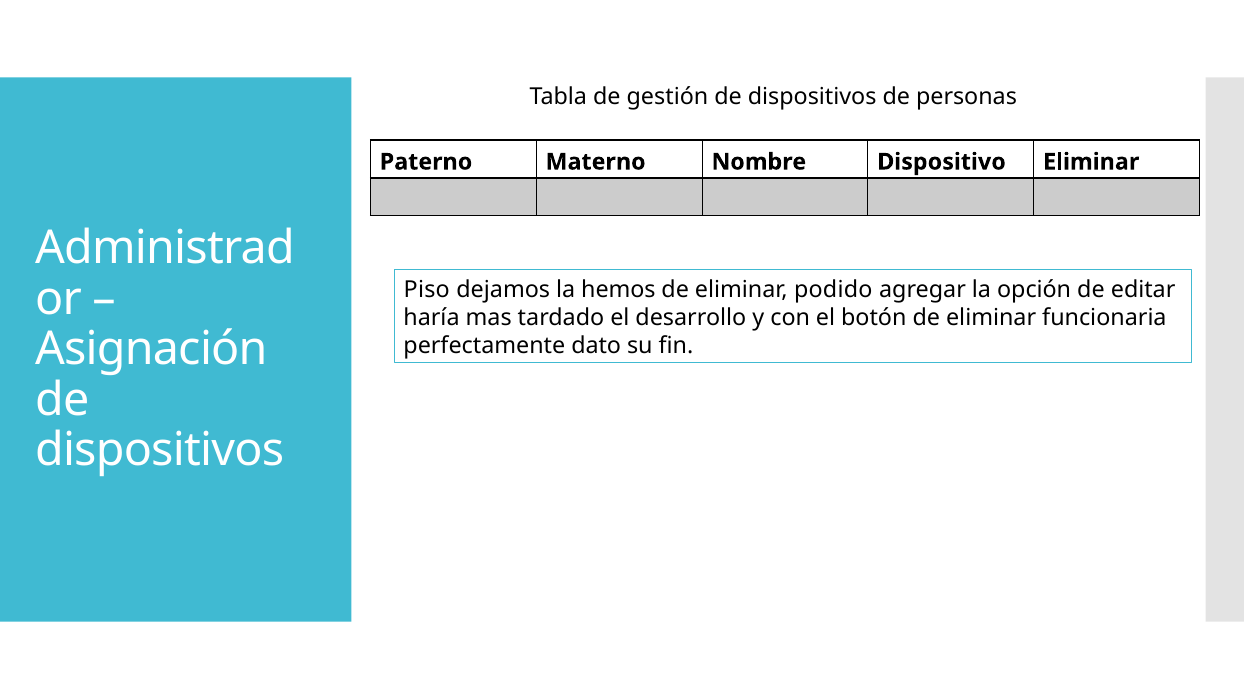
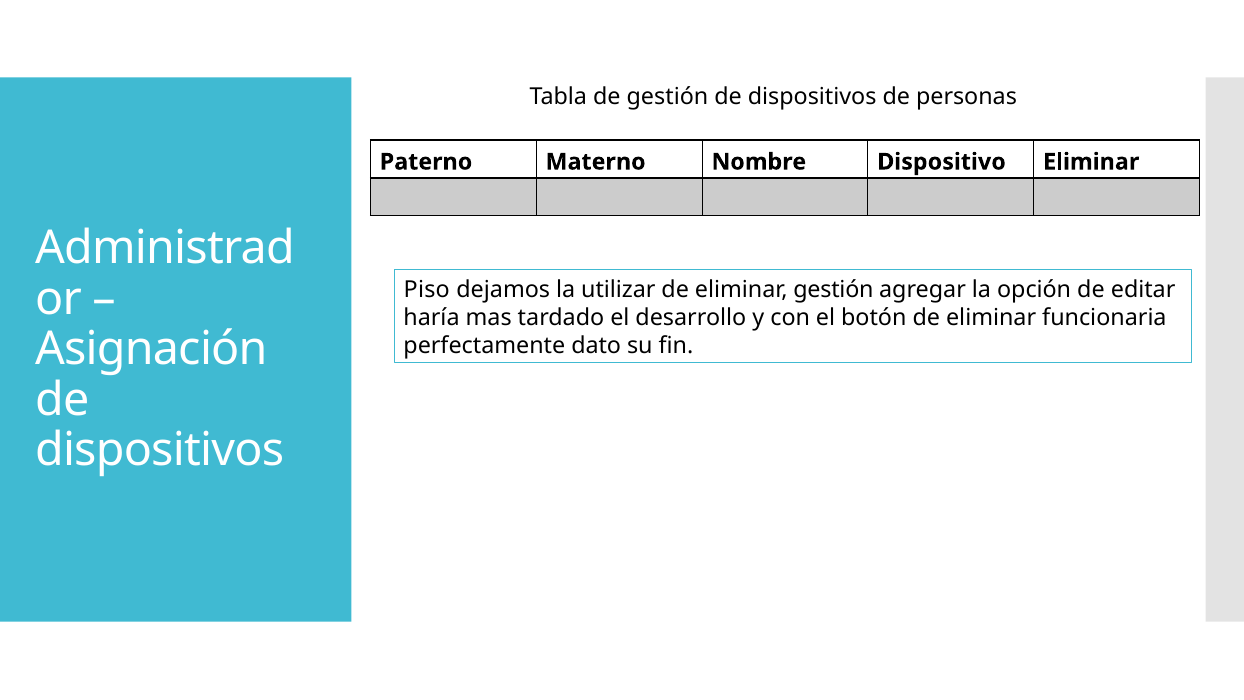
hemos: hemos -> utilizar (618, 290)
eliminar podido: podido -> gestión (833, 290)
